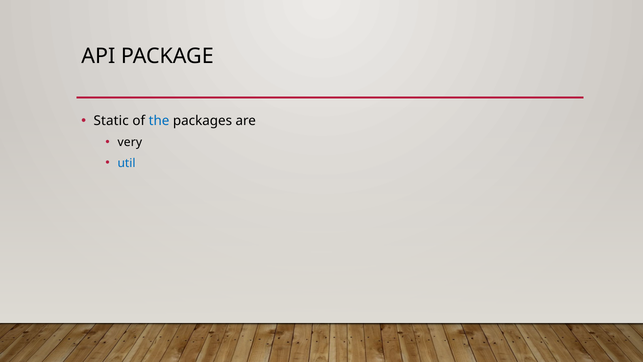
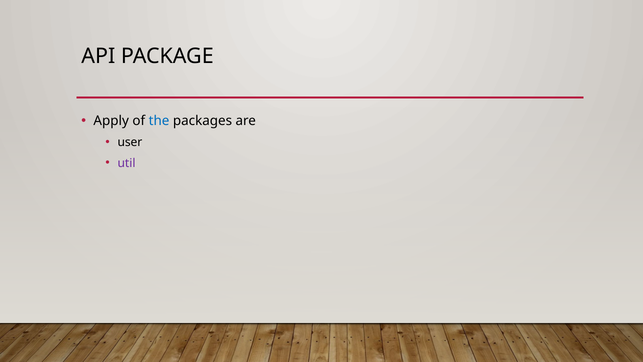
Static: Static -> Apply (111, 121)
very: very -> user (130, 142)
util colour: blue -> purple (127, 163)
